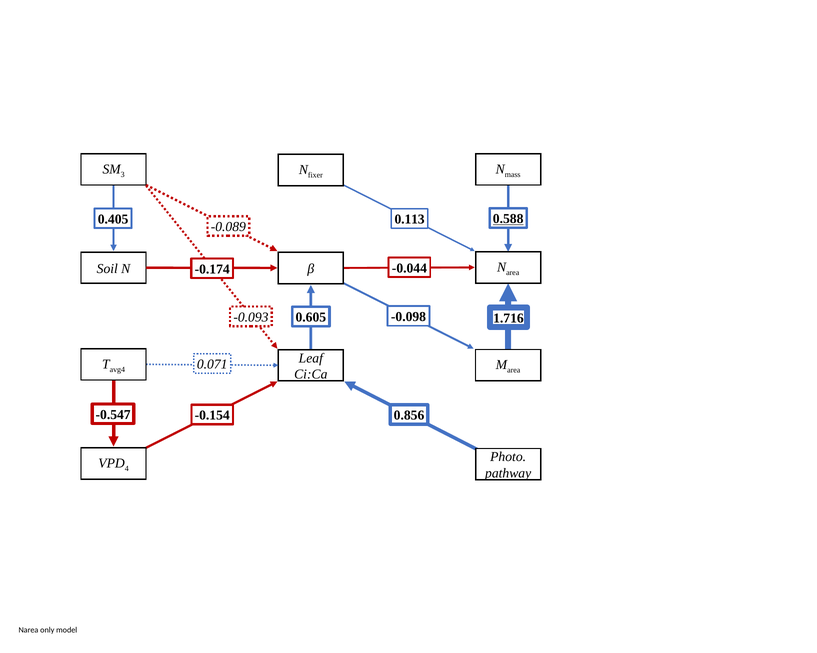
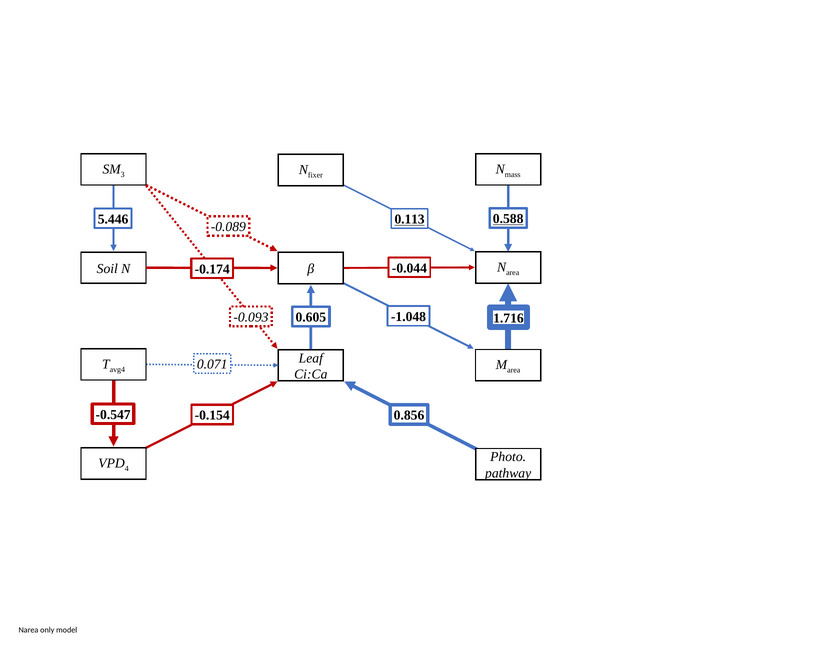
0.405: 0.405 -> 5.446 (113, 220)
0.113 underline: none -> present (410, 220)
-0.098: -0.098 -> -1.048 (408, 317)
